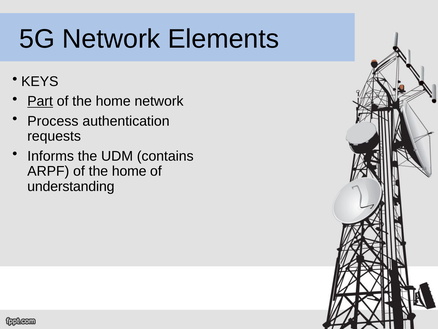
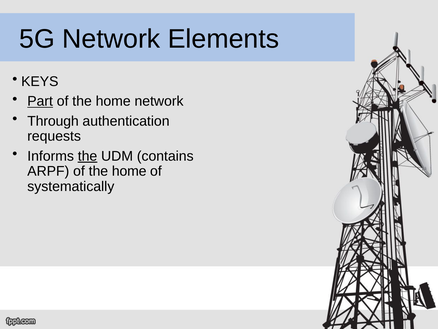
Process: Process -> Through (53, 121)
the underline: none -> present (88, 156)
understanding: understanding -> systematically (71, 186)
